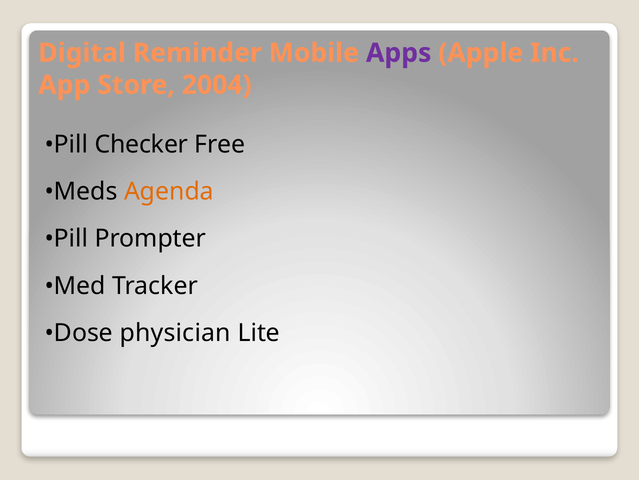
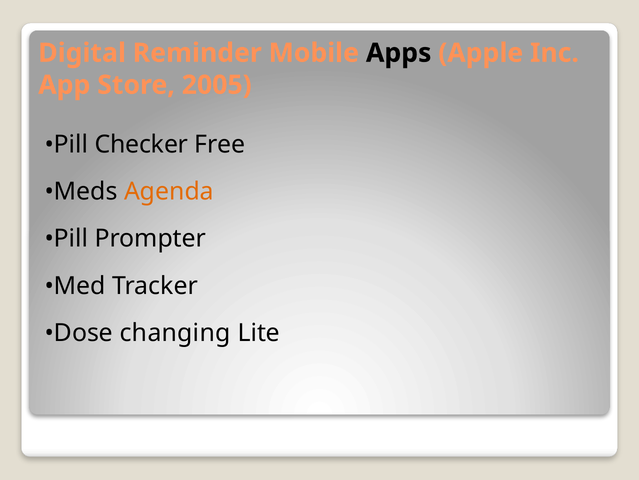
Apps colour: purple -> black (399, 53)
2004: 2004 -> 2005 (217, 85)
physician: physician -> changing (175, 332)
